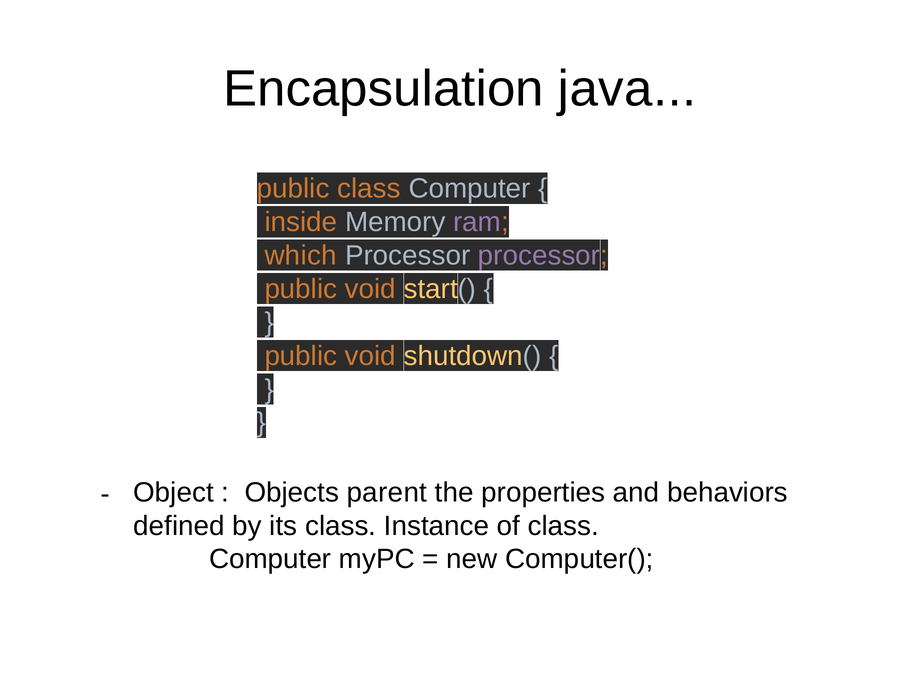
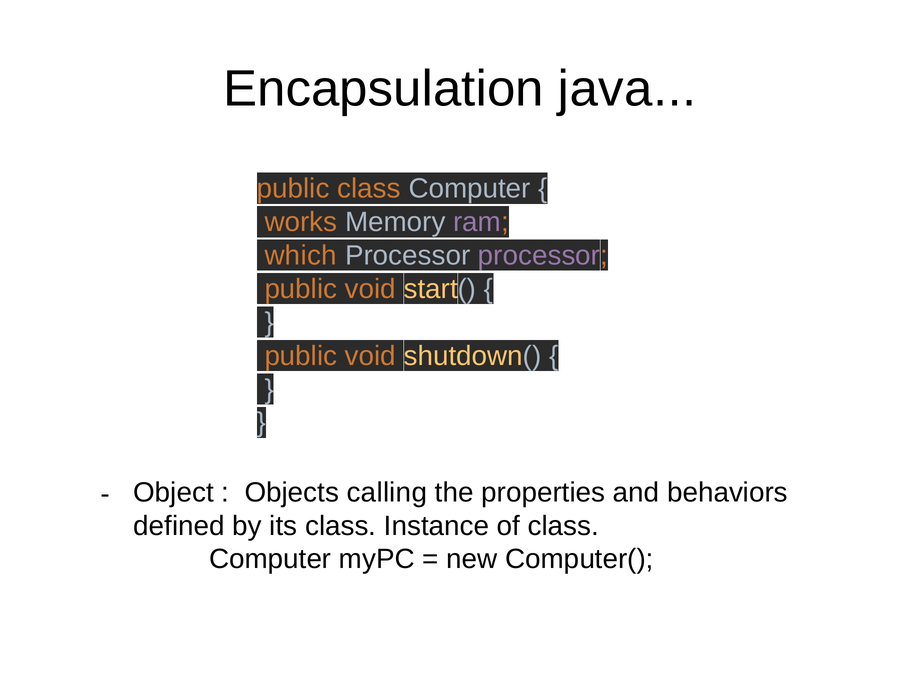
inside: inside -> works (301, 222)
parent: parent -> calling (387, 492)
